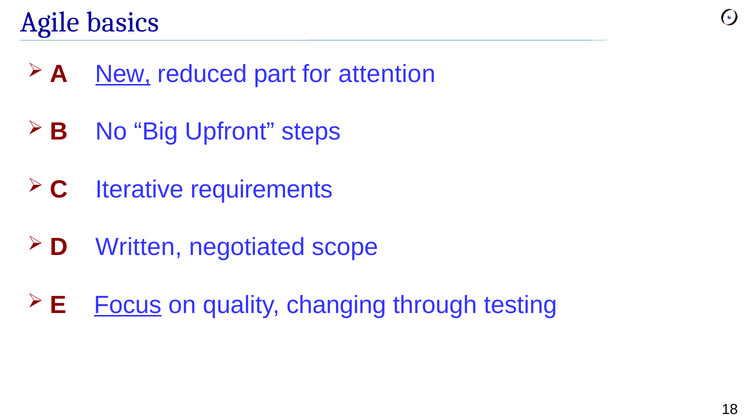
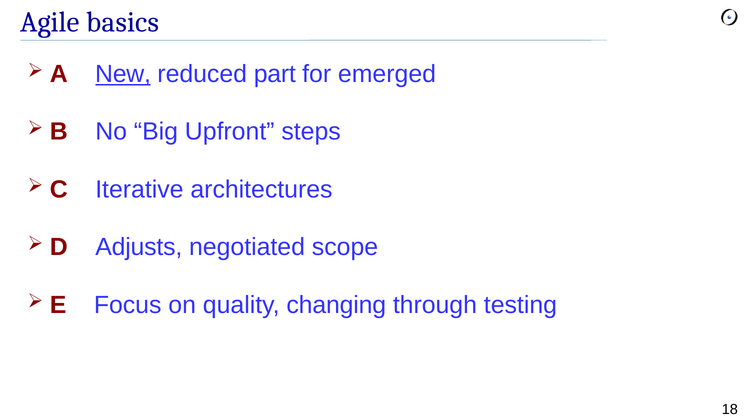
attention: attention -> emerged (387, 74)
requirements: requirements -> architectures (261, 190)
Written: Written -> Adjusts (139, 247)
Focus underline: present -> none (128, 305)
